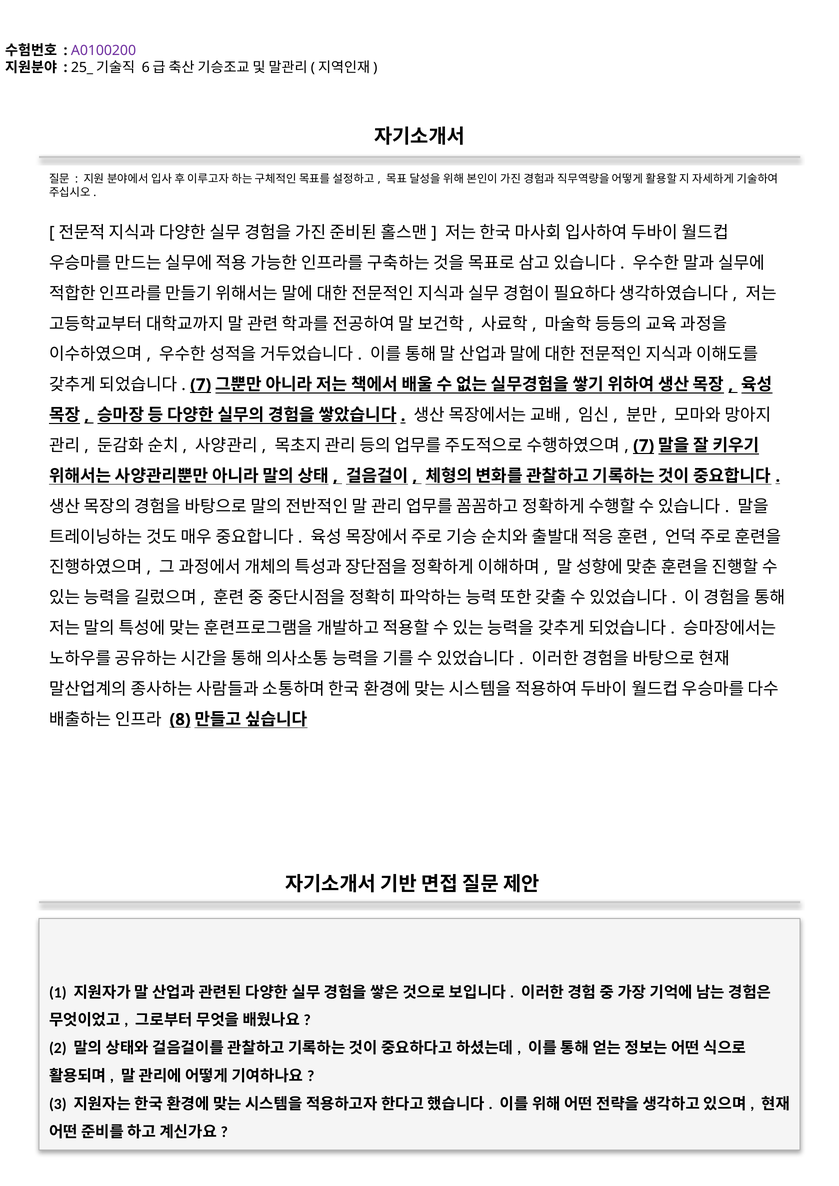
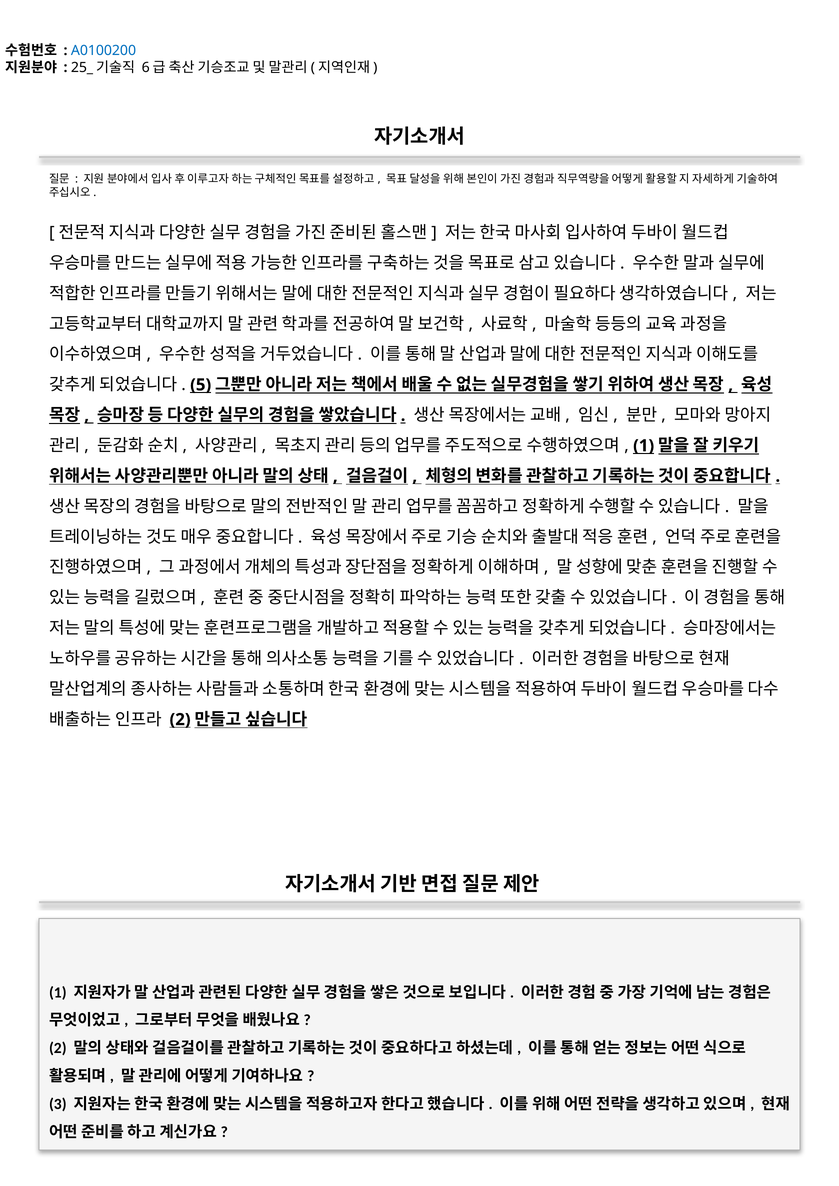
A0100200 colour: purple -> blue (104, 50)
7: 7 -> 5 (201, 385)
7: 7 -> 1 (644, 446)
8: 8 -> 2 (180, 720)
